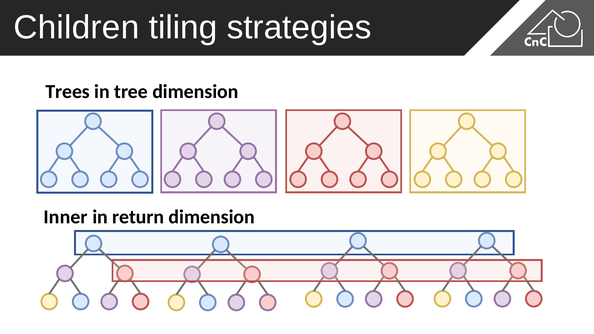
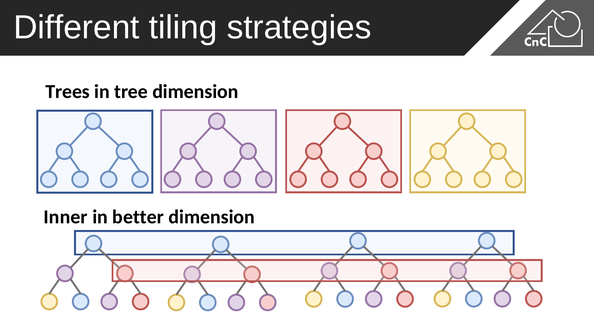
Children: Children -> Different (76, 28)
return: return -> better (138, 217)
